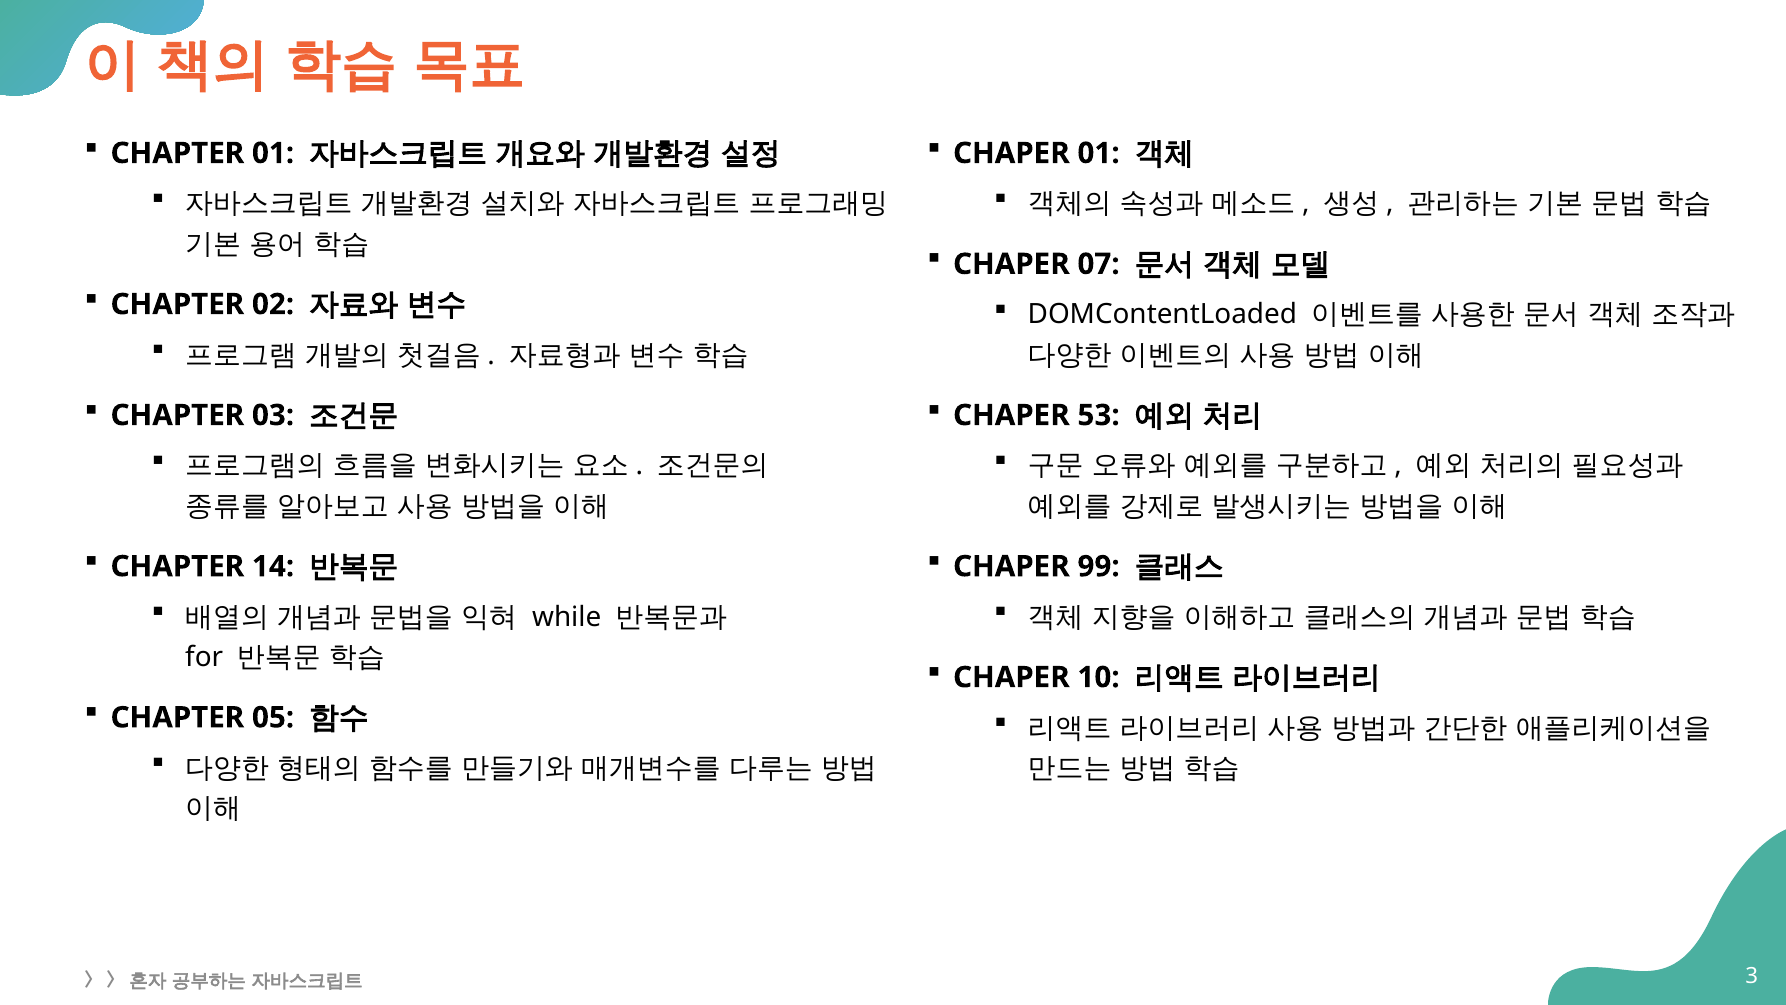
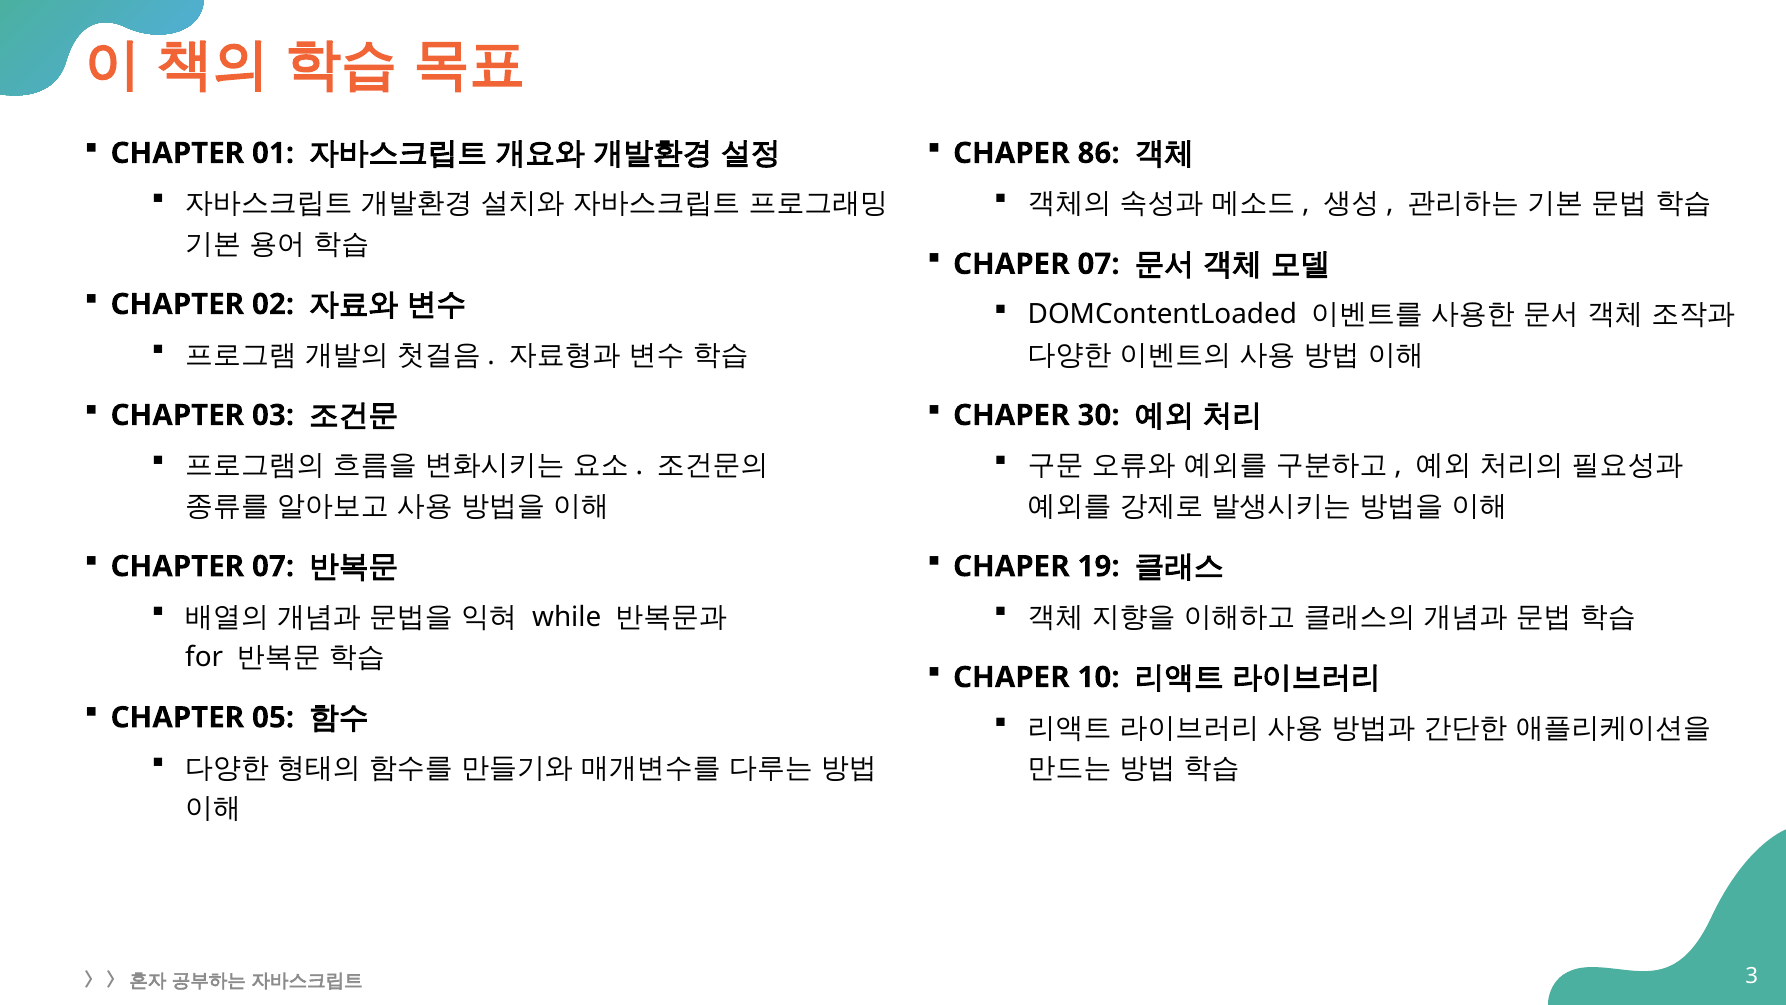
CHAPER 01: 01 -> 86 (1099, 153)
53: 53 -> 30 (1099, 415)
CHAPTER 14: 14 -> 07 (273, 566)
99: 99 -> 19 (1099, 566)
